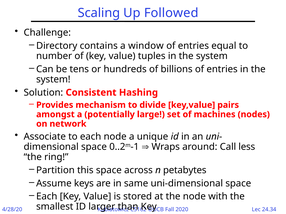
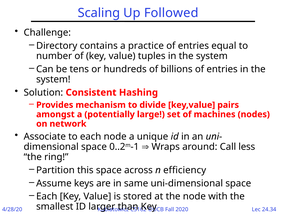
window: window -> practice (146, 46)
petabytes: petabytes -> efficiency (185, 171)
